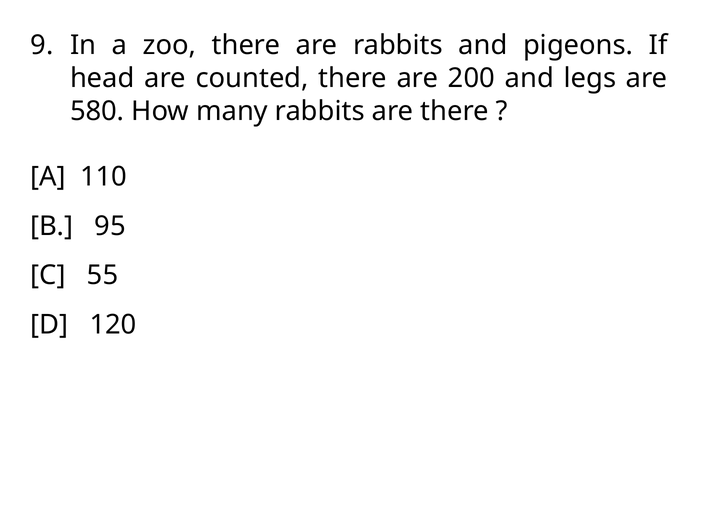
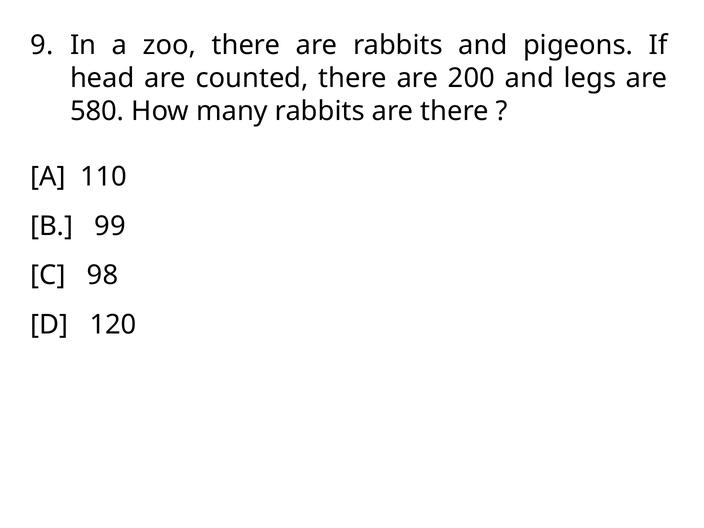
95: 95 -> 99 (110, 226)
55: 55 -> 98 (103, 275)
